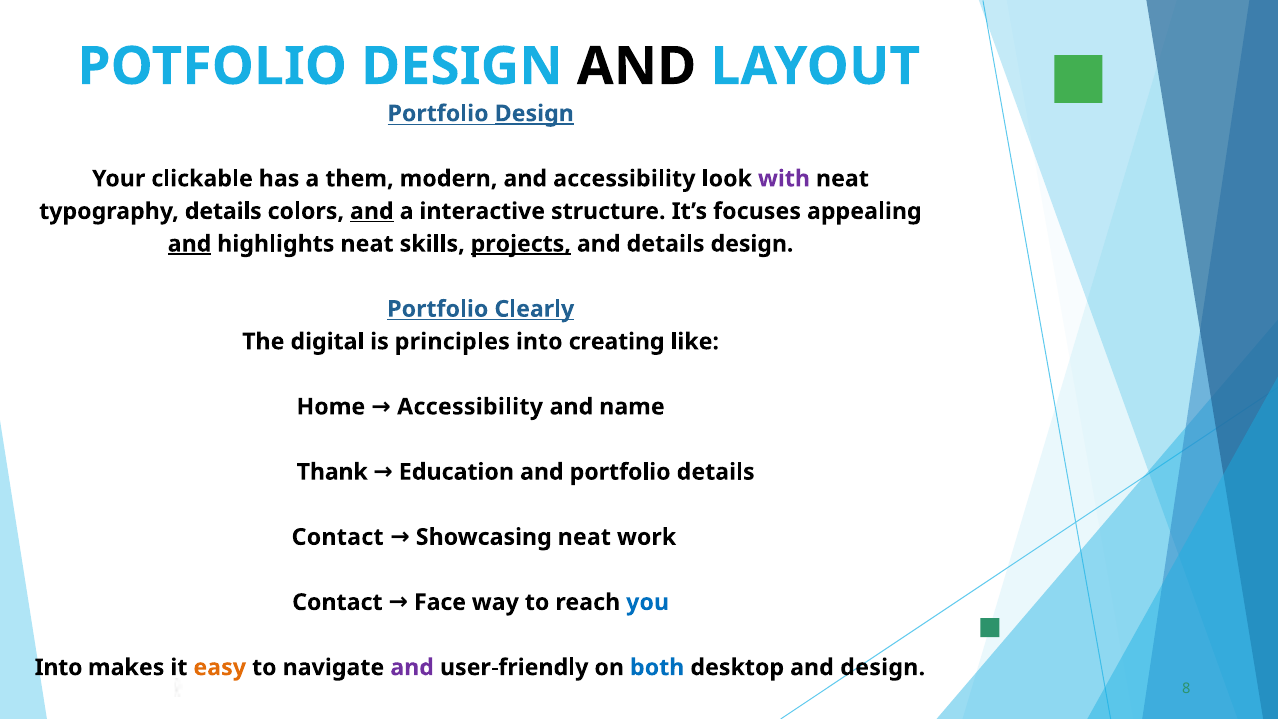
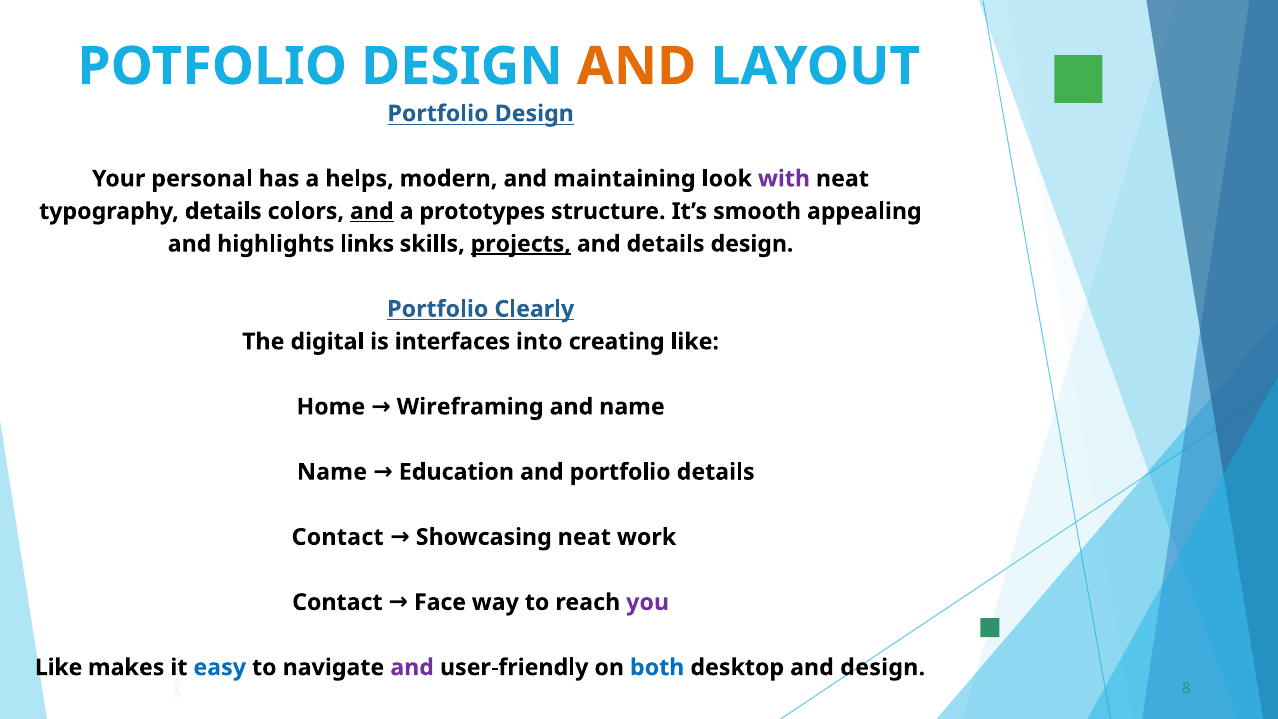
AND colour: black -> orange (637, 66)
Design underline: present -> none (534, 114)
clickable: clickable -> personal (202, 179)
them: them -> helps (360, 179)
and accessibility: accessibility -> maintaining (624, 179)
interactive: interactive -> prototypes (482, 211)
focuses: focuses -> smooth (757, 211)
and underline: present -> none (190, 244)
highlights neat: neat -> links (367, 244)
principles: principles -> interfaces (452, 342)
Home Accessibility: Accessibility -> Wireframing (470, 407)
Thank: Thank -> Name (332, 472)
you colour: blue -> purple (648, 602)
Into: Into -> Like (59, 667)
easy colour: orange -> blue (220, 667)
